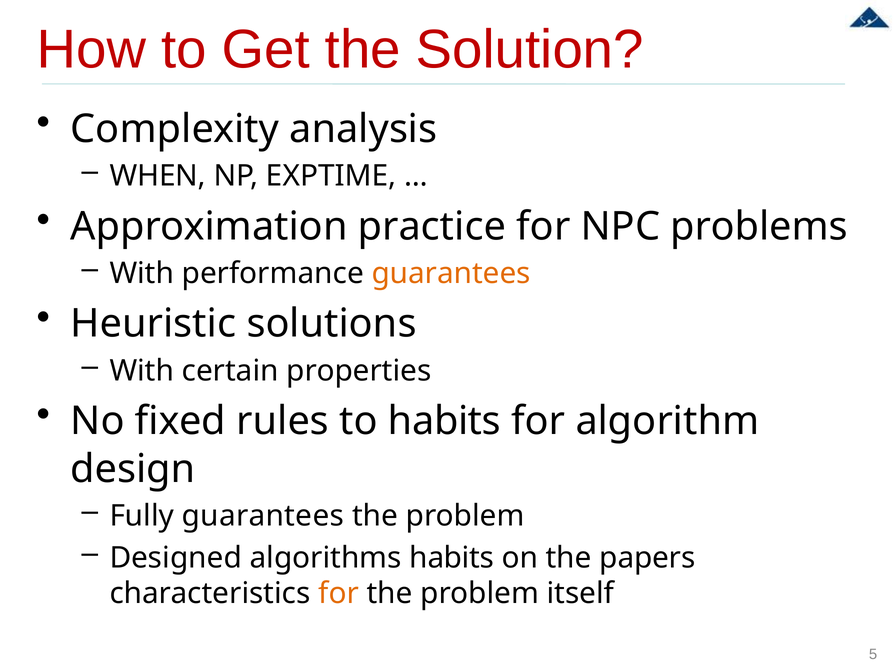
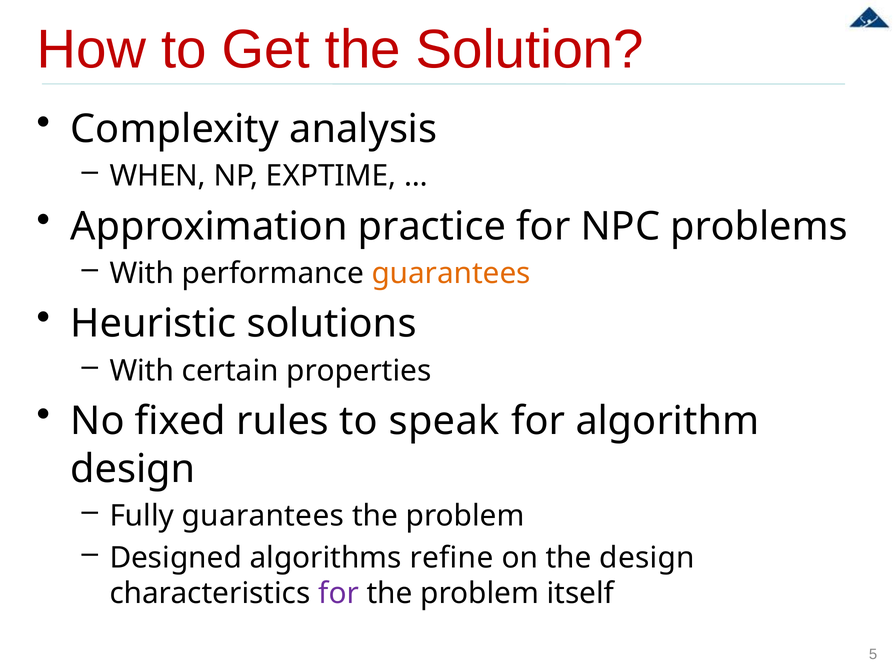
to habits: habits -> speak (444, 421)
algorithms habits: habits -> refine (451, 557)
the papers: papers -> design (647, 557)
for colour: orange -> purple (339, 593)
